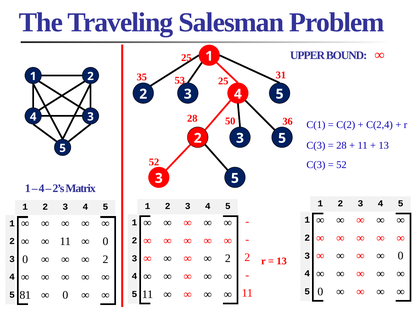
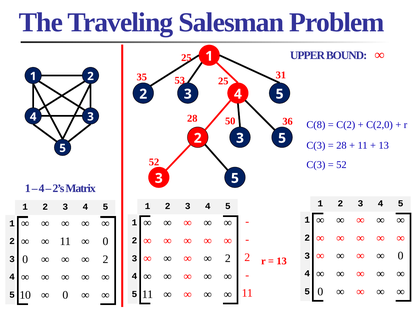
C(1: C(1 -> C(8 (316, 125)
C(2,4: C(2,4 -> C(2,0 (380, 125)
81: 81 -> 10 (25, 296)
